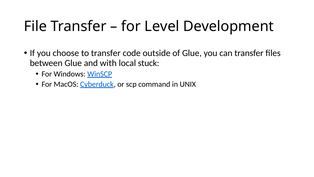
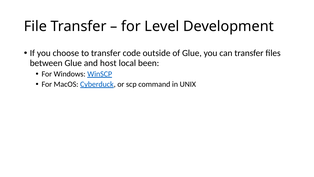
with: with -> host (108, 63)
stuck: stuck -> been (149, 63)
